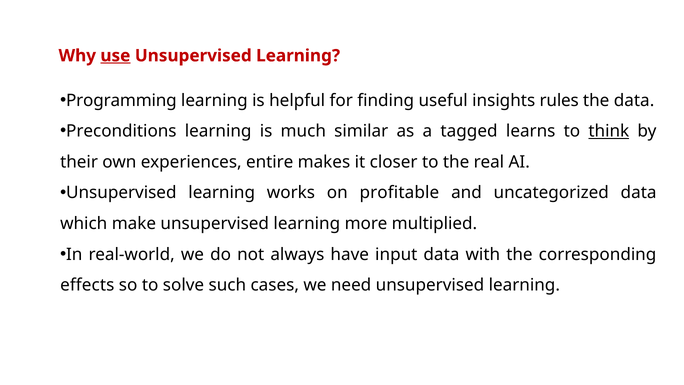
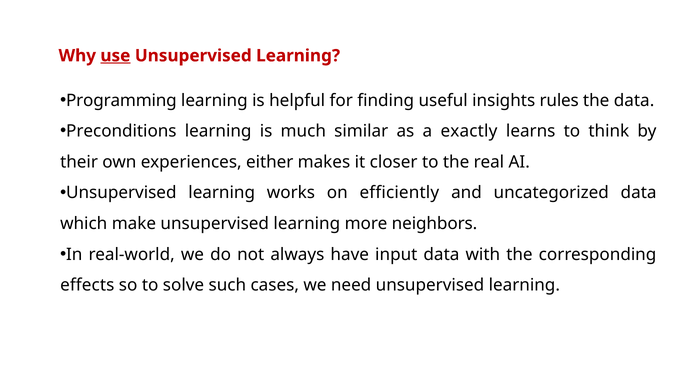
tagged: tagged -> exactly (469, 131)
think underline: present -> none (609, 131)
entire: entire -> either (270, 162)
profitable: profitable -> efficiently (399, 193)
multiplied: multiplied -> neighbors (435, 223)
